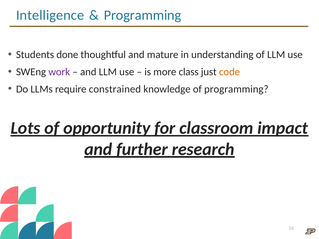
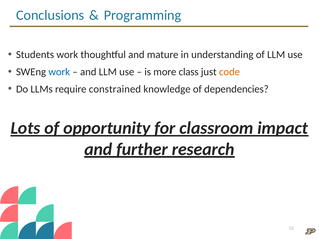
Intelligence: Intelligence -> Conclusions (50, 15)
Students done: done -> work (67, 55)
work colour: purple -> blue (59, 72)
of programming: programming -> dependencies (236, 89)
